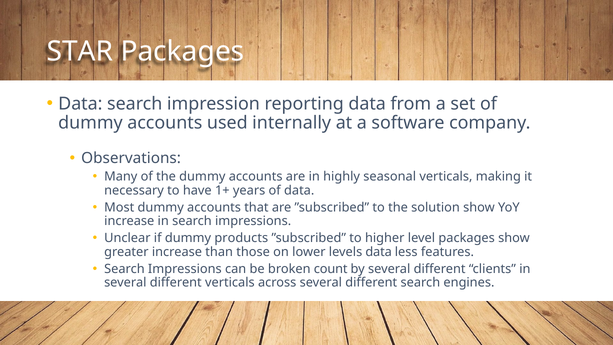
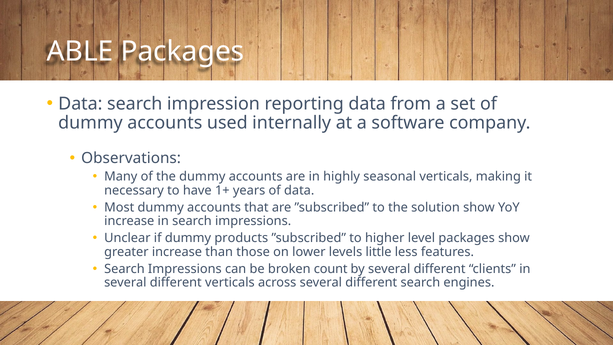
STAR: STAR -> ABLE (80, 51)
levels data: data -> little (379, 252)
